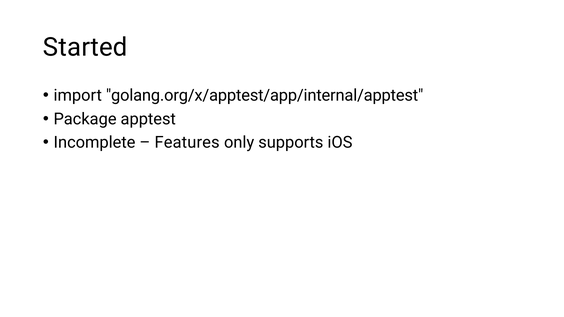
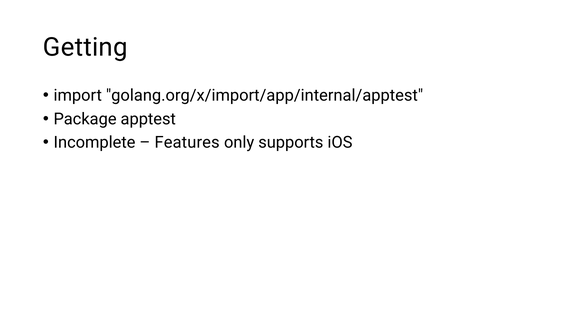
Started: Started -> Getting (85, 47)
golang.org/x/apptest/app/internal/apptest: golang.org/x/apptest/app/internal/apptest -> golang.org/x/import/app/internal/apptest (265, 95)
